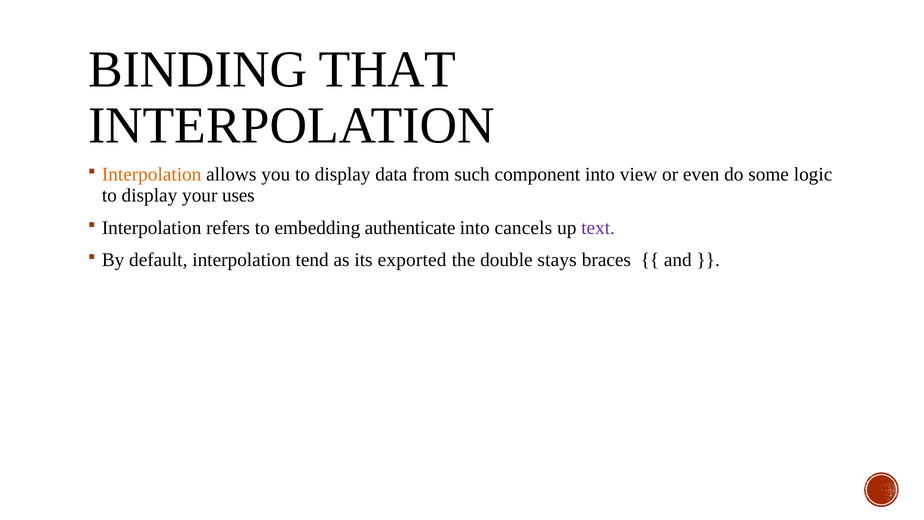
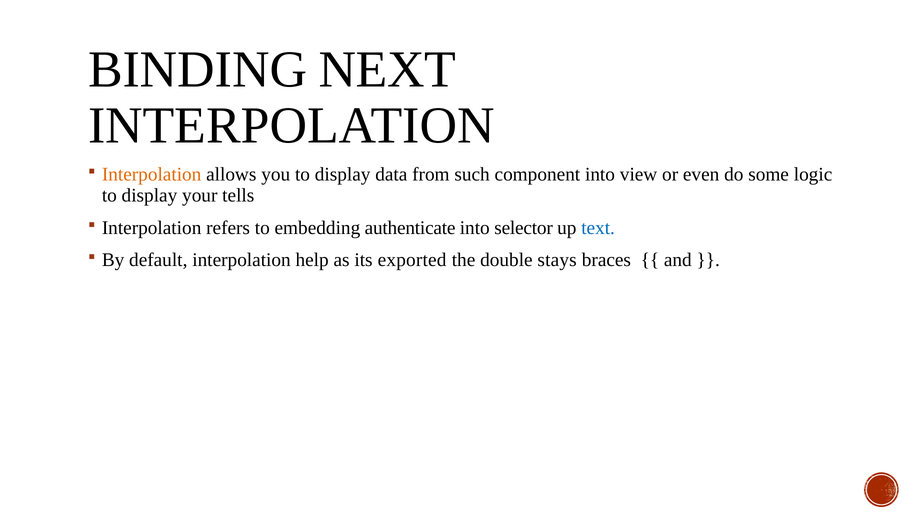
THAT: THAT -> NEXT (387, 69)
uses: uses -> tells (238, 195)
cancels: cancels -> selector (524, 228)
text colour: purple -> blue (598, 228)
tend: tend -> help (312, 260)
